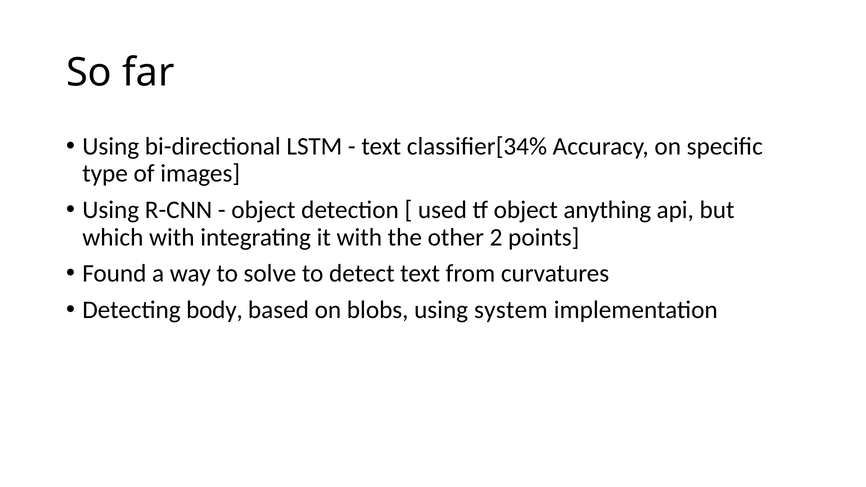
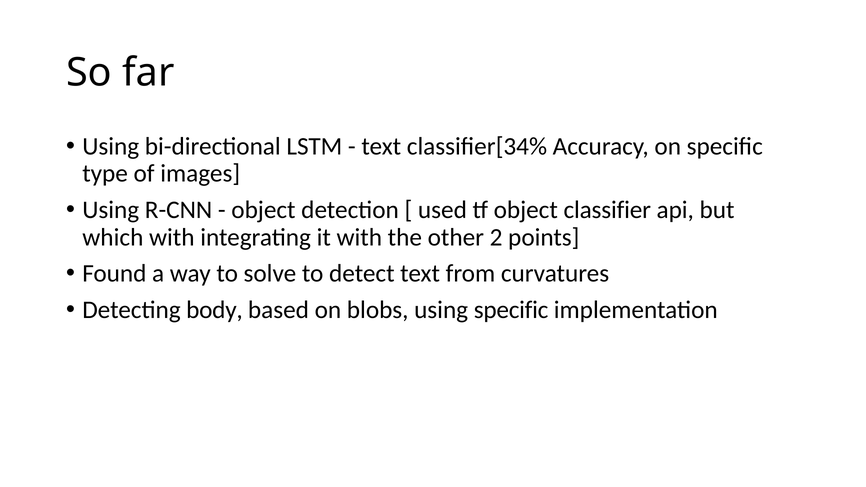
anything: anything -> classifier (607, 210)
using system: system -> specific (511, 310)
